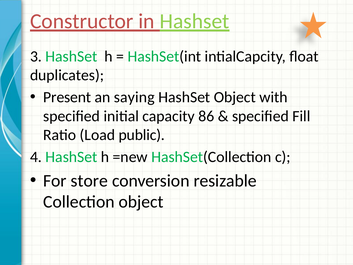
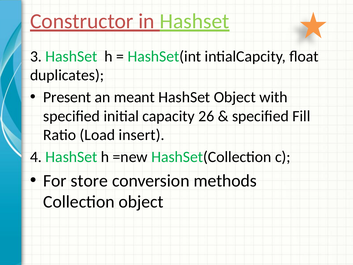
saying: saying -> meant (134, 97)
86: 86 -> 26 (206, 116)
public: public -> insert (142, 135)
resizable: resizable -> methods (225, 181)
